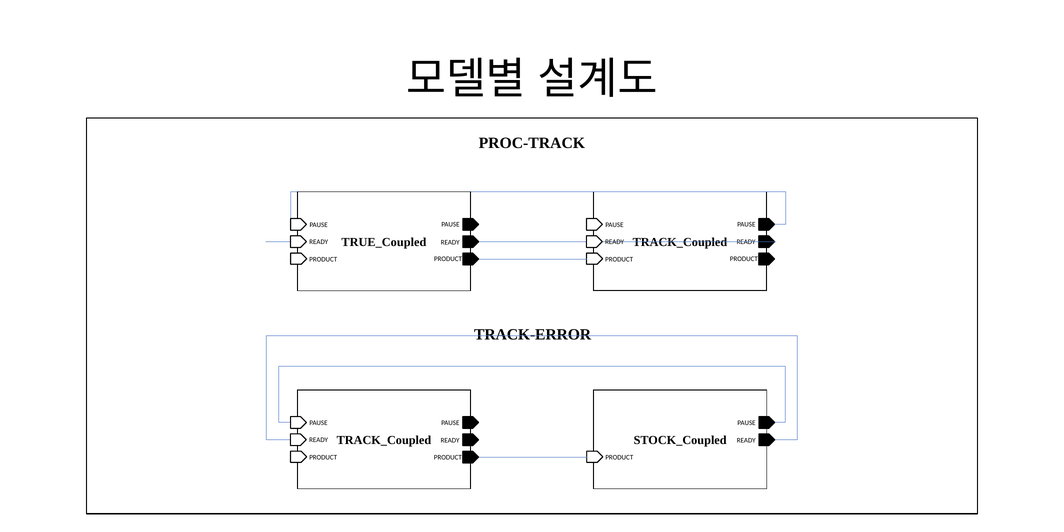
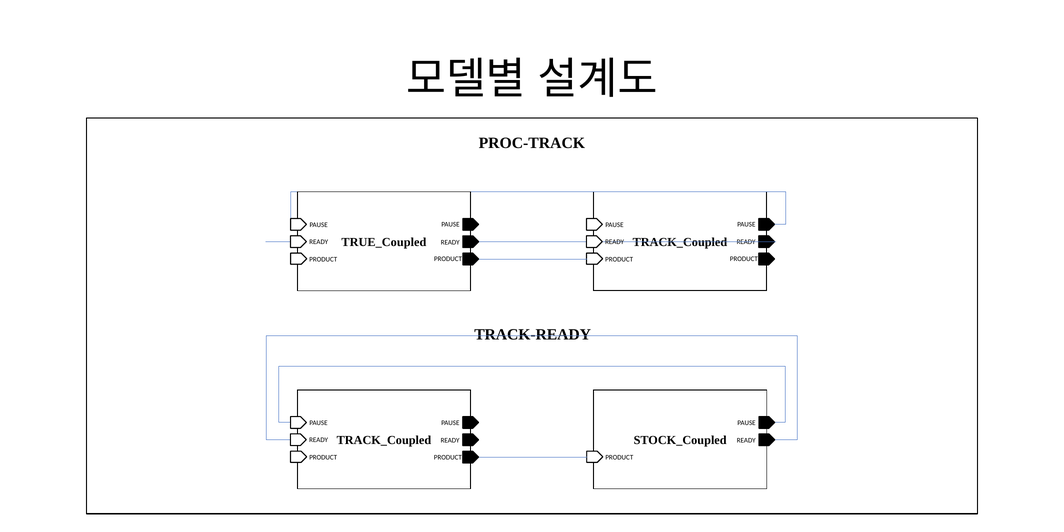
TRACK-ERROR: TRACK-ERROR -> TRACK-READY (533, 335)
